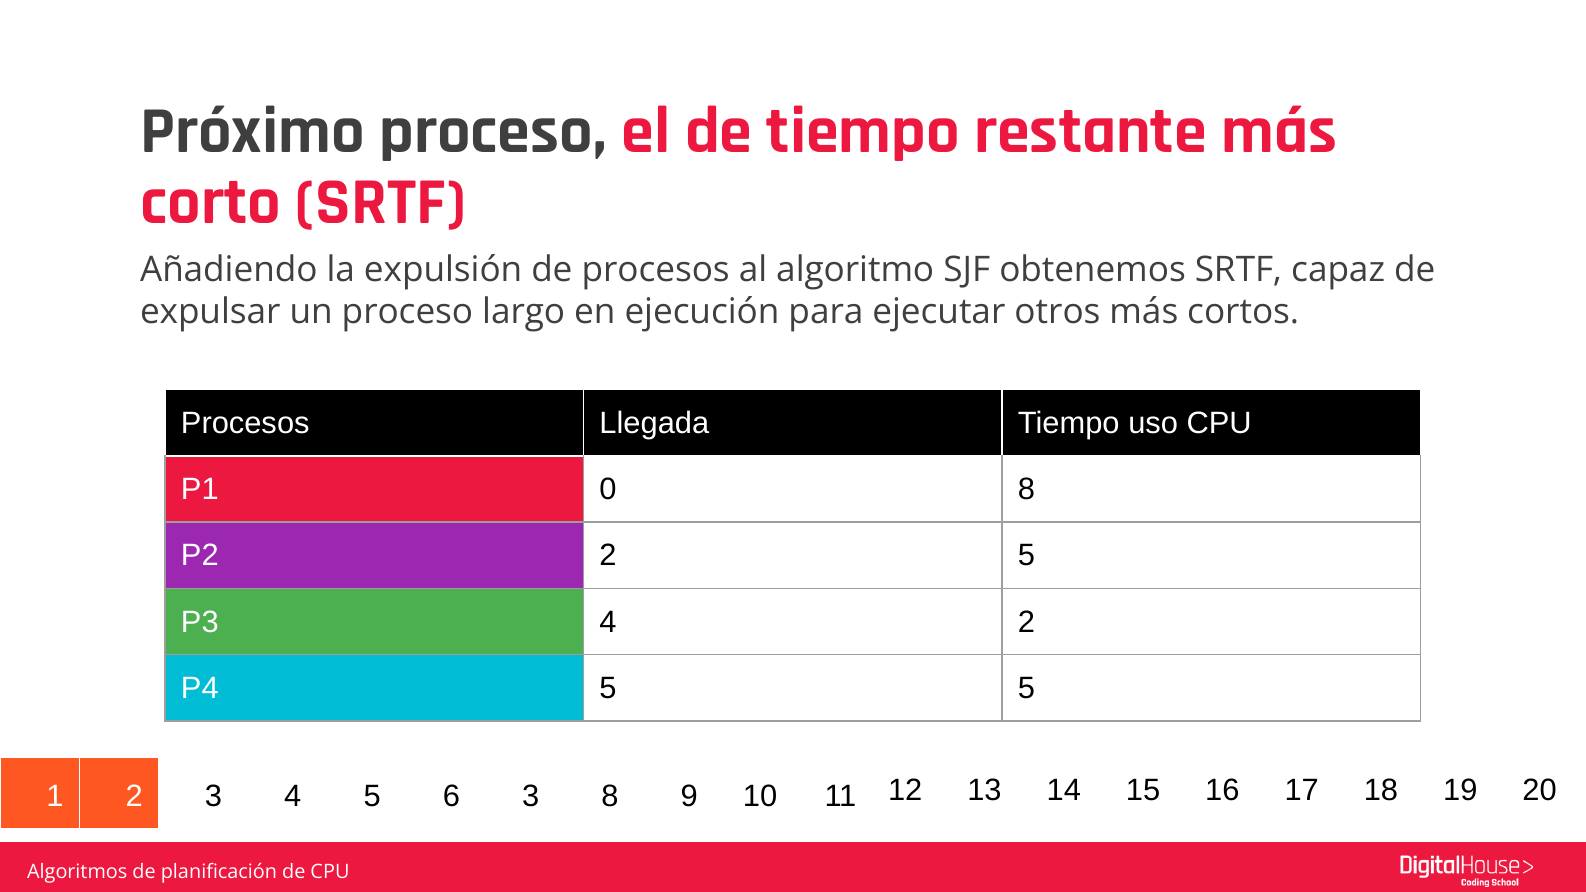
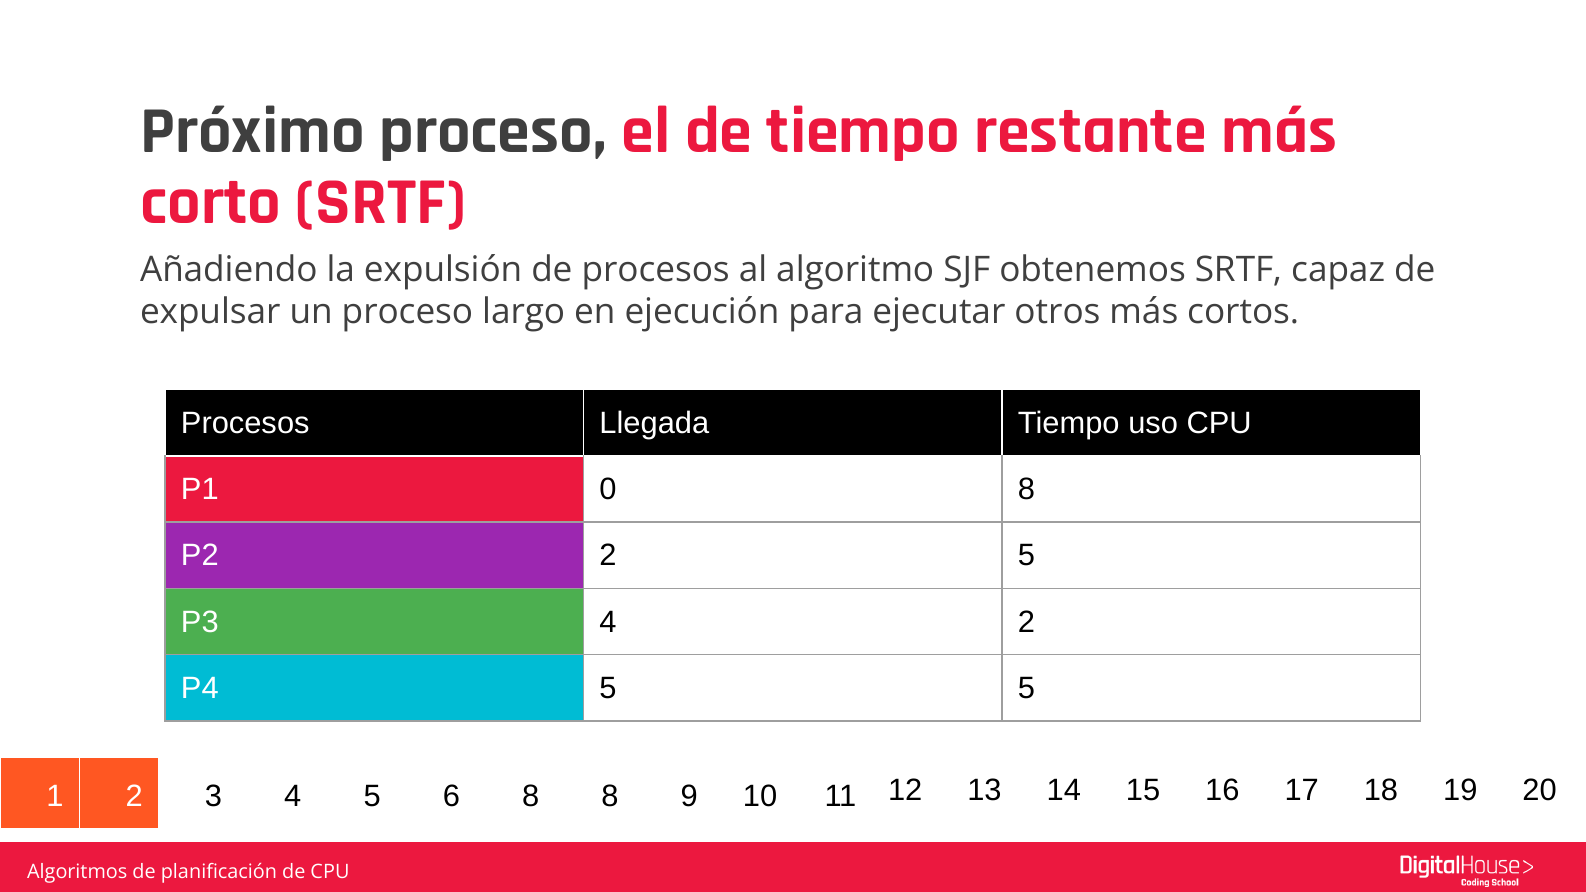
6 3: 3 -> 8 (531, 796)
